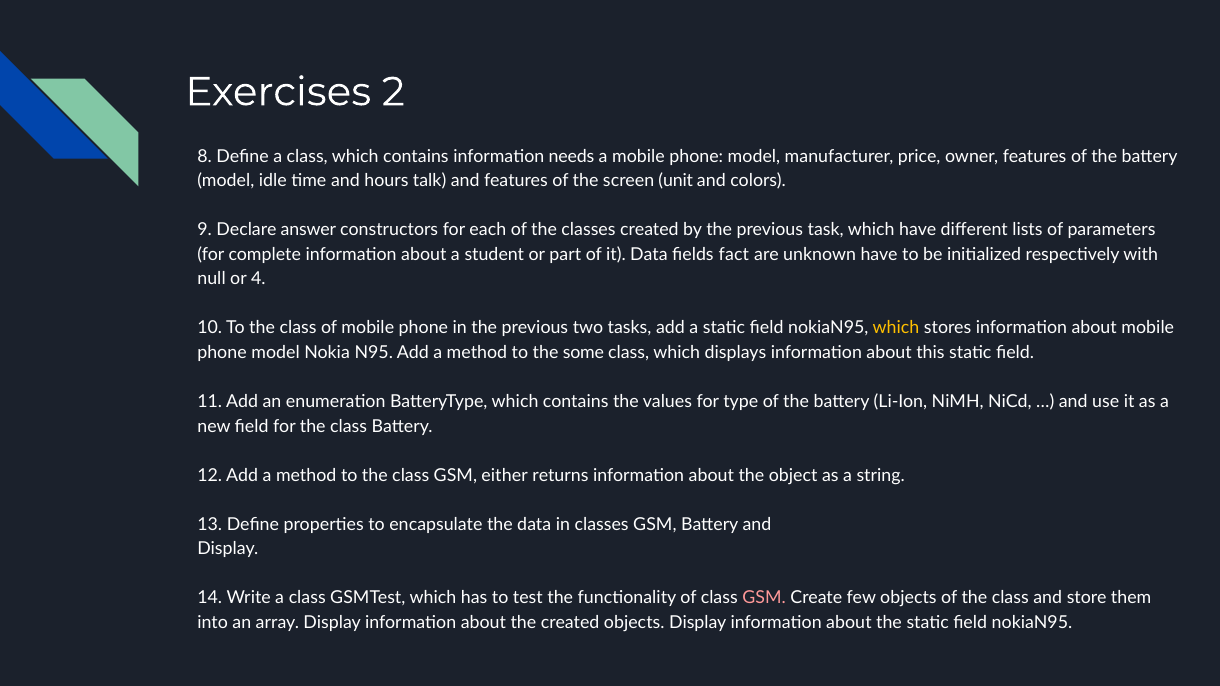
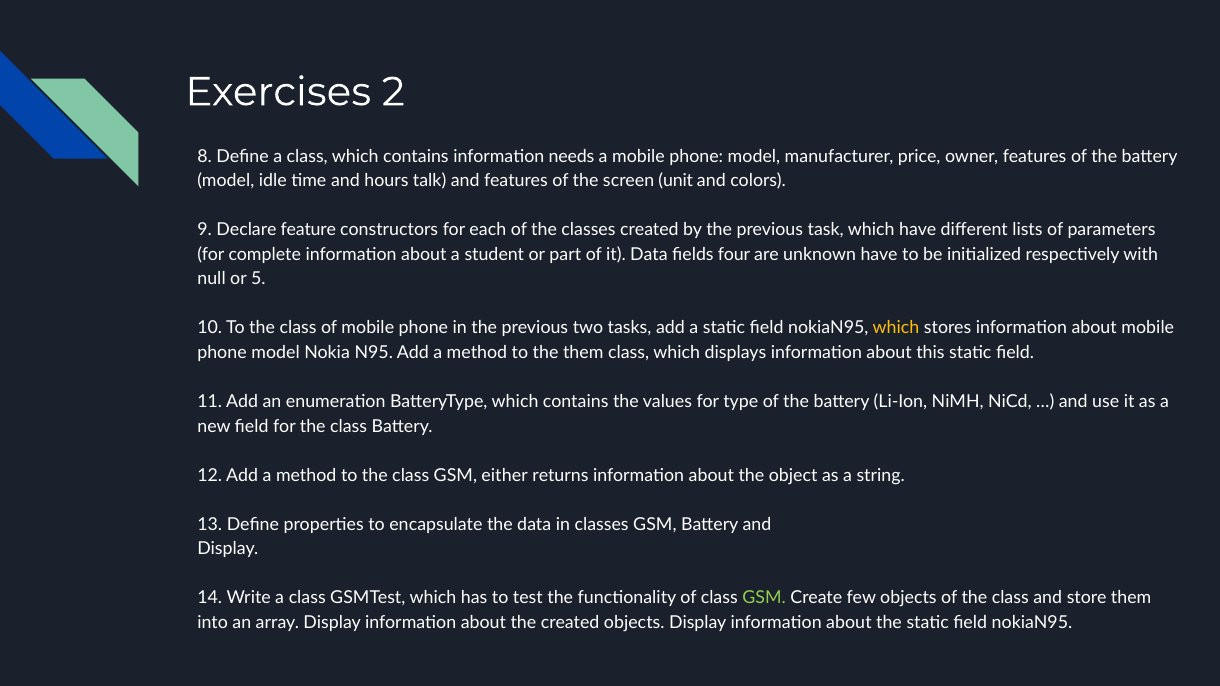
answer: answer -> feature (308, 230)
fact: fact -> four (734, 255)
4: 4 -> 5 (258, 279)
the some: some -> them (583, 353)
GSM colour: pink -> light green (764, 598)
